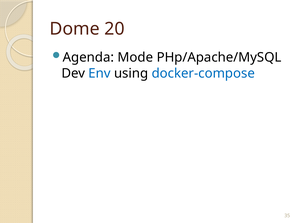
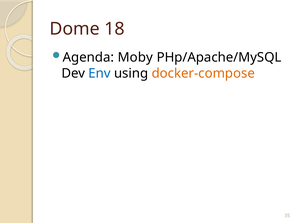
20: 20 -> 18 (114, 29)
Mode: Mode -> Moby (135, 57)
docker-compose colour: blue -> orange (203, 73)
